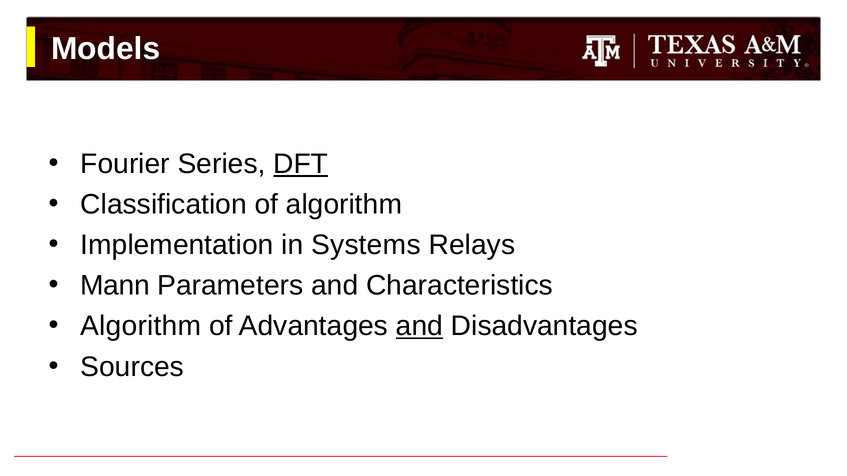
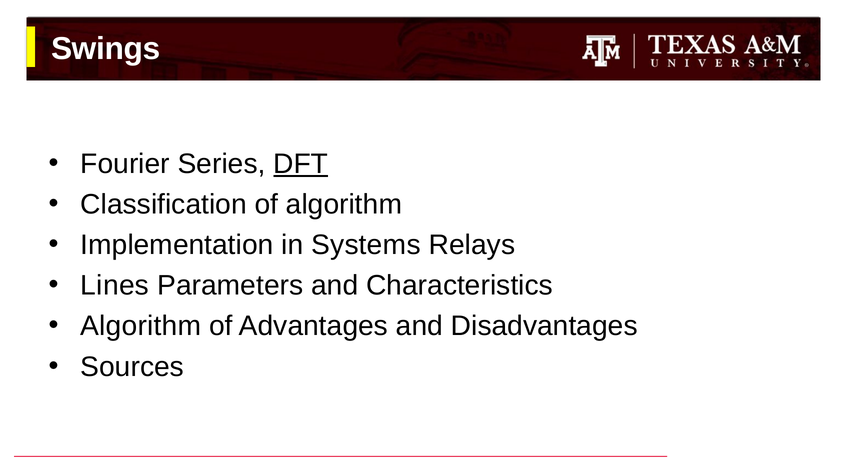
Models: Models -> Swings (106, 49)
Mann: Mann -> Lines (115, 286)
and underline: present -> none (420, 326)
